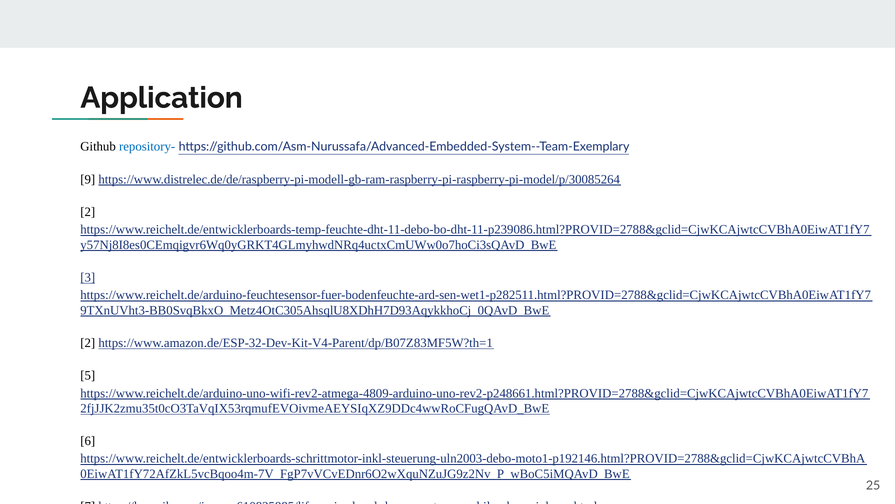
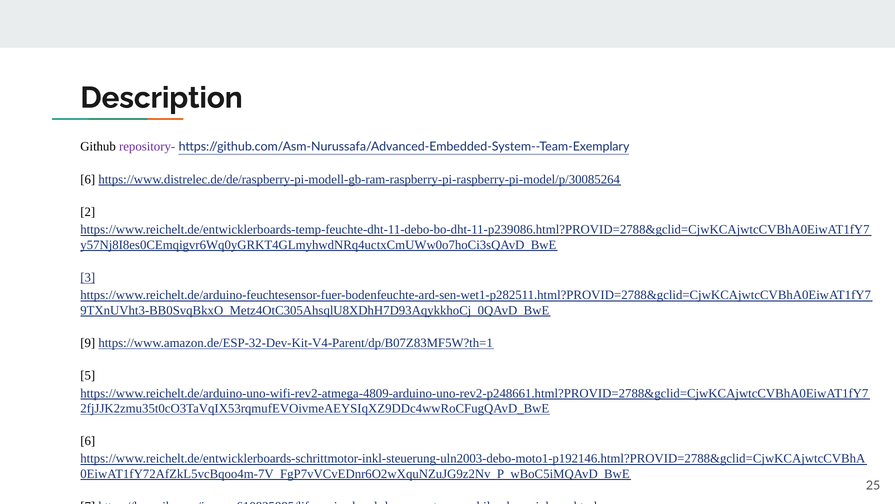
Application: Application -> Description (162, 98)
repository- colour: blue -> purple (147, 147)
9: 9 -> 6 (88, 179)
2: 2 -> 9 (88, 343)
